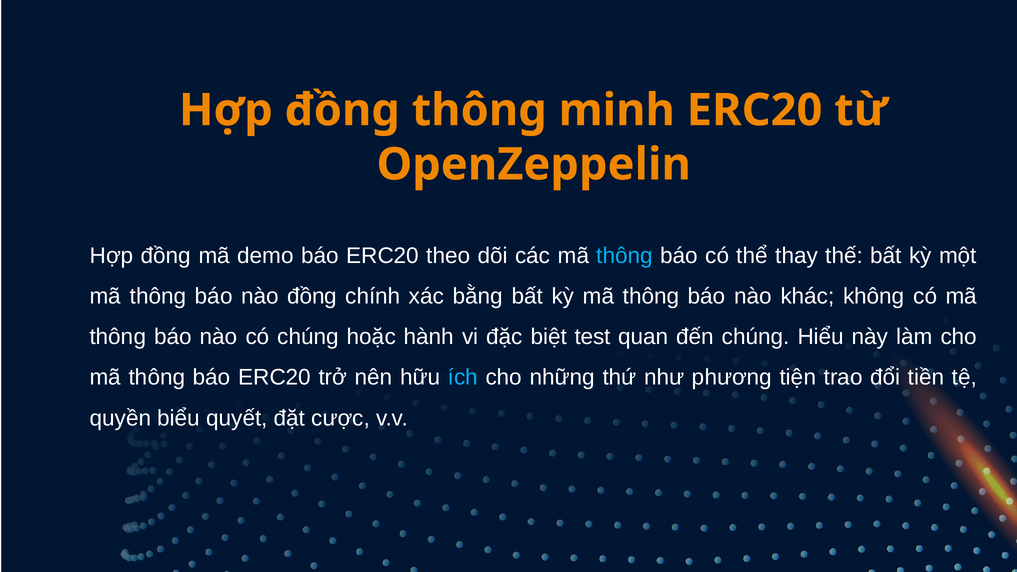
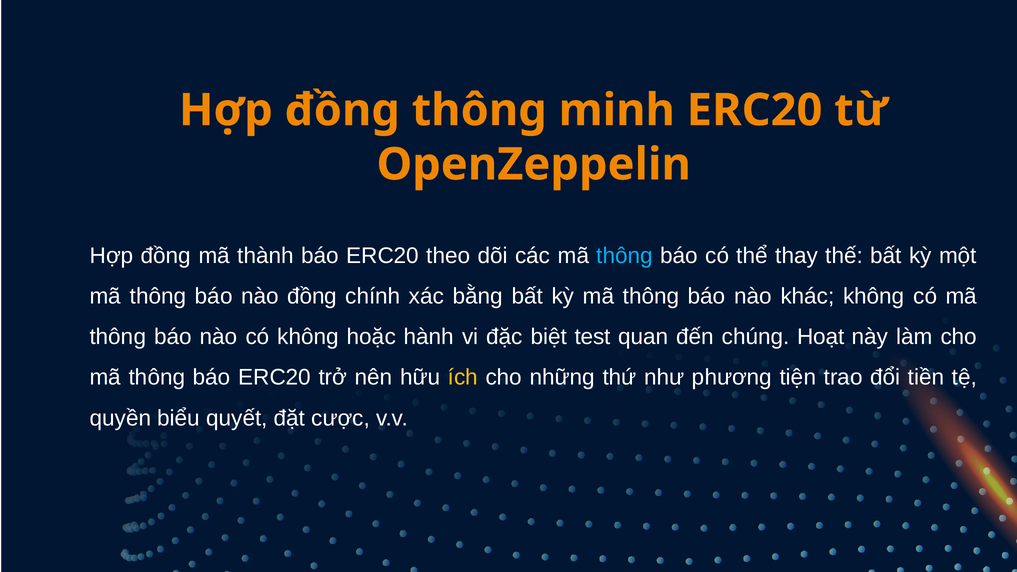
demo: demo -> thành (265, 256)
có chúng: chúng -> không (308, 337)
Hiểu: Hiểu -> Hoạt (821, 337)
ích colour: light blue -> yellow (463, 378)
